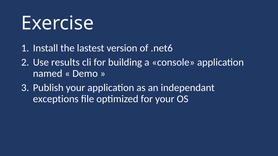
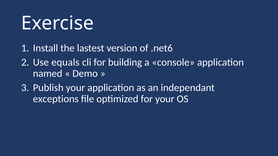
results: results -> equals (65, 62)
